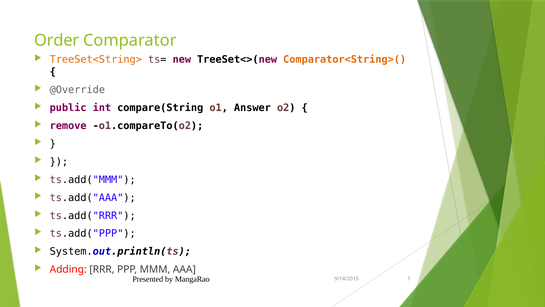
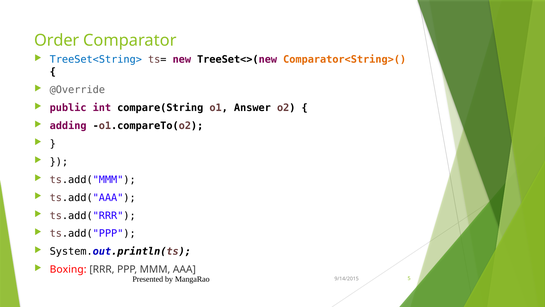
TreeSet<String> colour: orange -> blue (96, 60)
remove: remove -> adding (68, 126)
Adding: Adding -> Boxing (68, 269)
